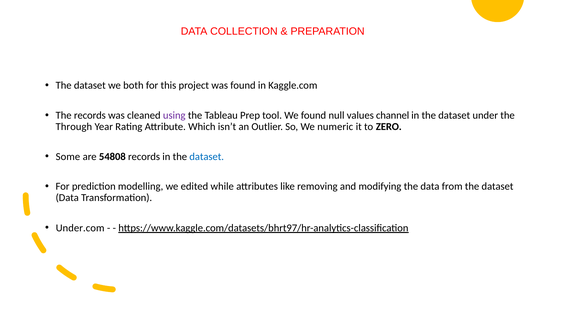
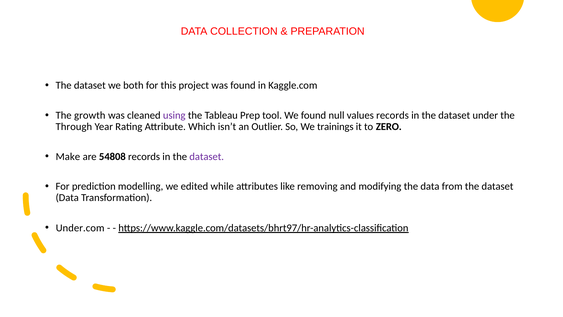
The records: records -> growth (90, 115)
values channel: channel -> records (393, 115)
numeric: numeric -> trainings (335, 127)
Some: Some -> Make (68, 156)
dataset colour: blue -> purple (207, 156)
